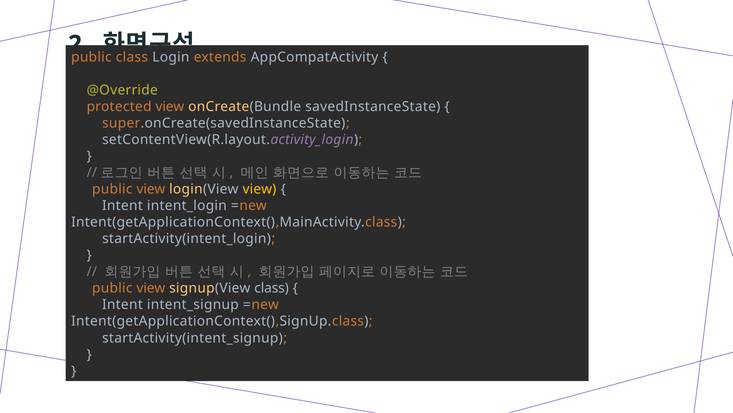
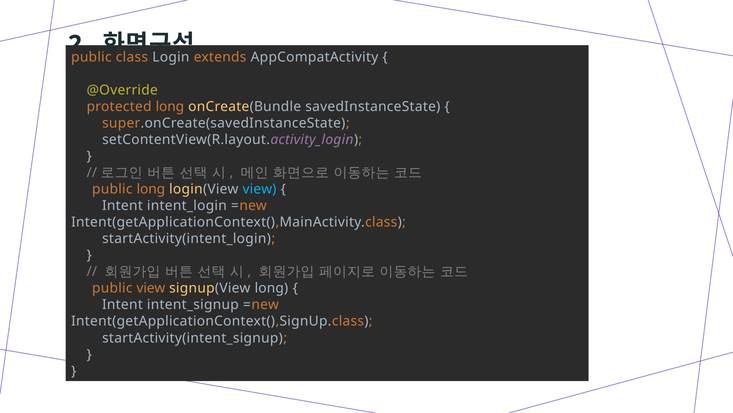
protected view: view -> long (170, 107)
view: view -> long (151, 189)
view colour: yellow -> light blue (259, 189)
signup(View class: class -> long (271, 288)
